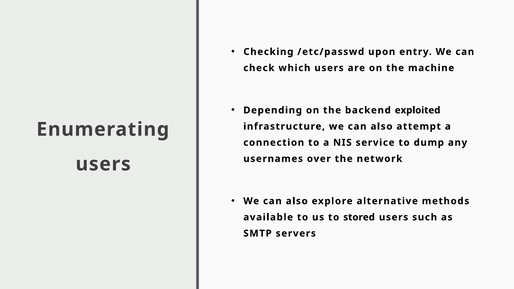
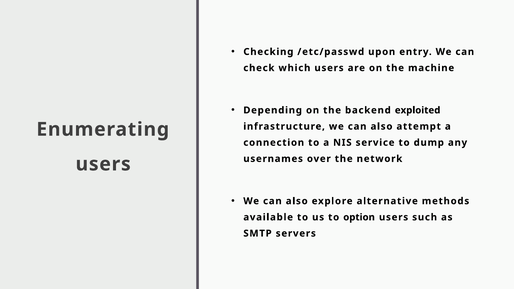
stored: stored -> option (359, 217)
